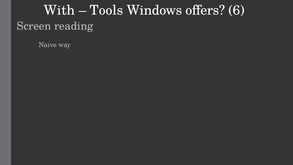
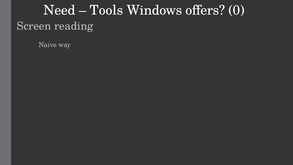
With: With -> Need (59, 10)
6: 6 -> 0 (237, 10)
